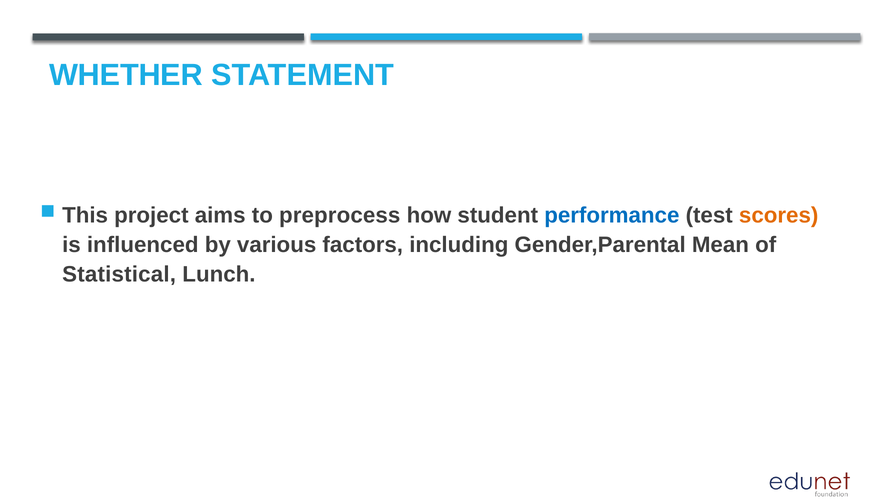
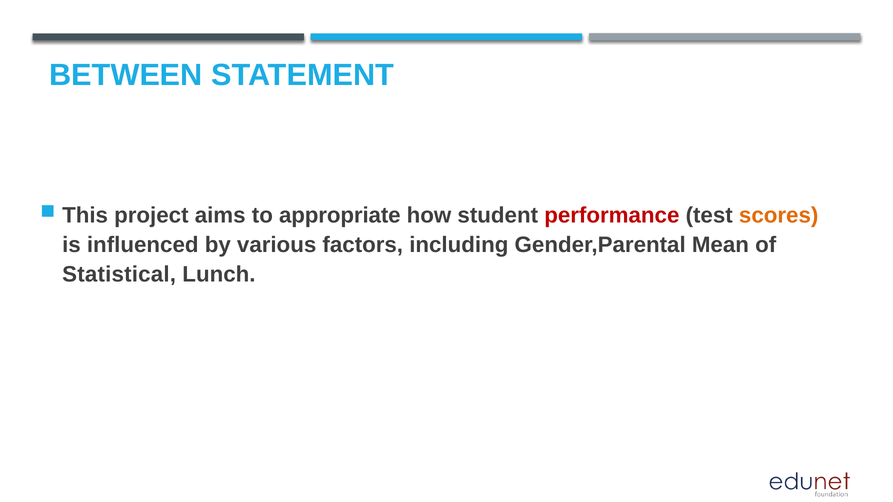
WHETHER: WHETHER -> BETWEEN (126, 75)
preprocess: preprocess -> appropriate (340, 215)
performance colour: blue -> red (612, 215)
